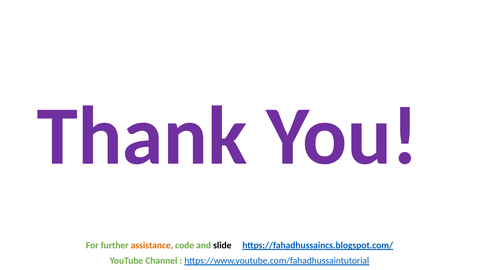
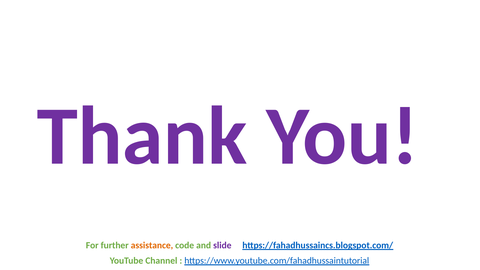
slide colour: black -> purple (222, 245)
